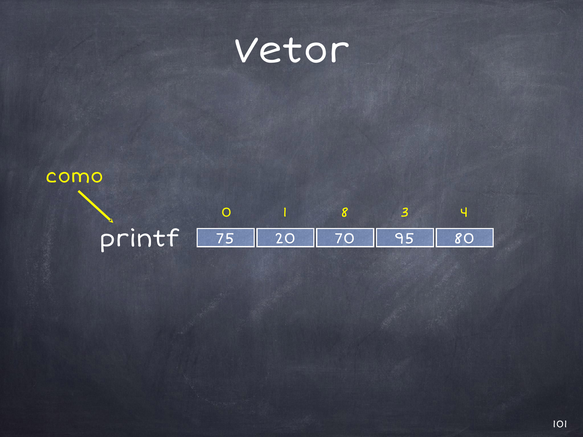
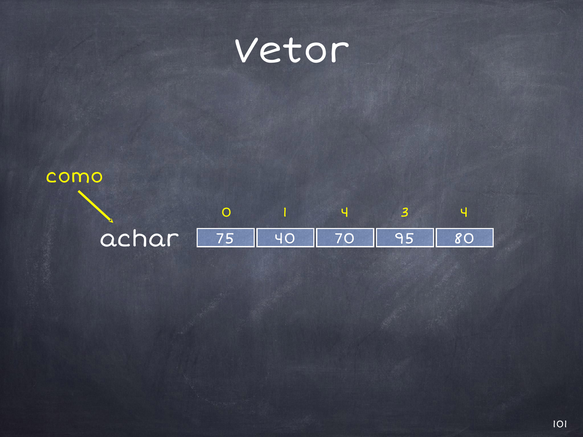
1 8: 8 -> 4 (345, 213)
printf: printf -> achar (139, 239)
20: 20 -> 40 (285, 239)
